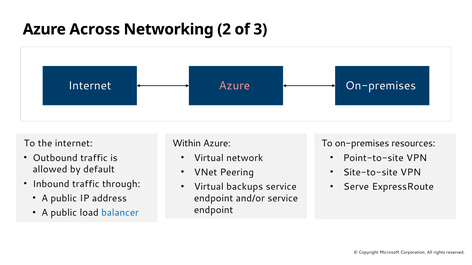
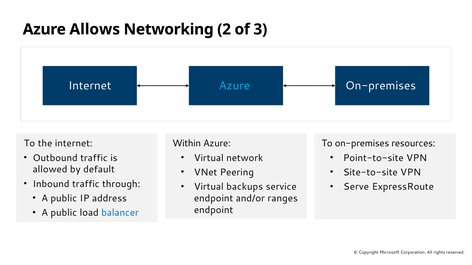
Across: Across -> Allows (95, 29)
Azure colour: pink -> light blue (234, 86)
and/or service: service -> ranges (283, 199)
